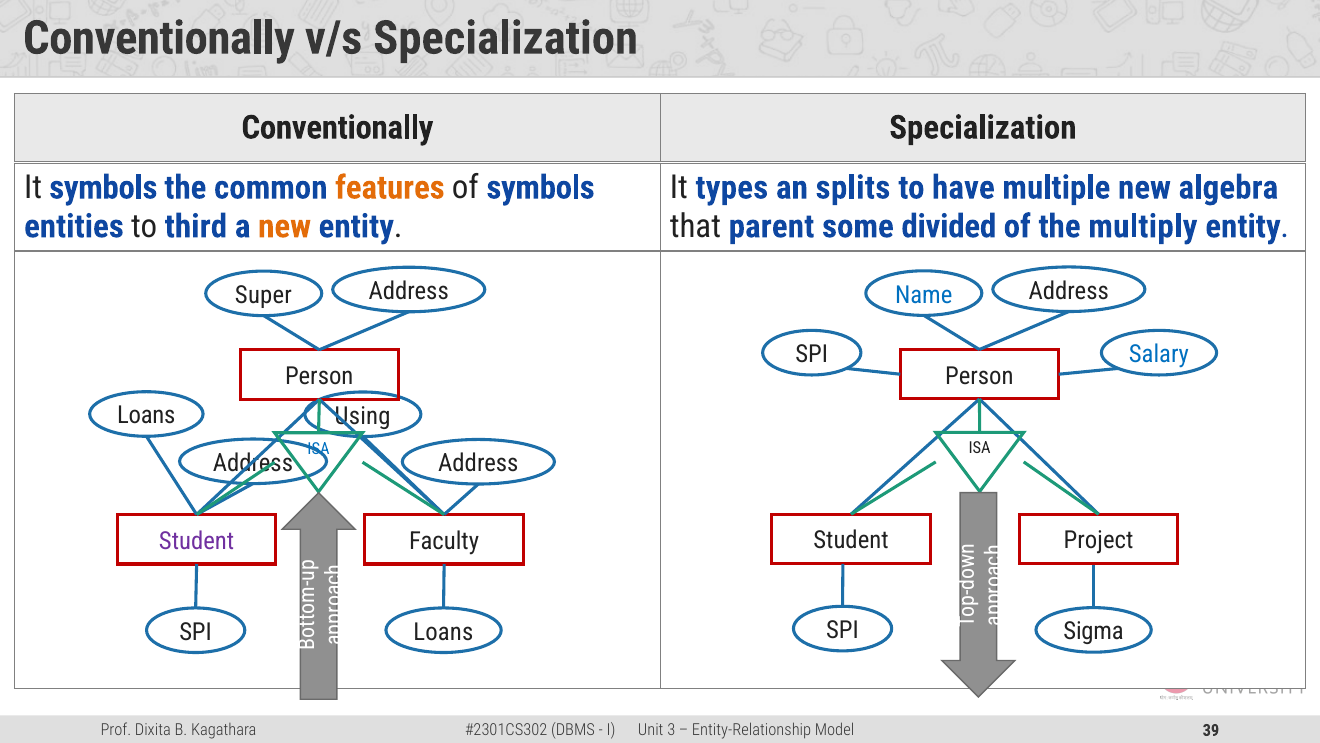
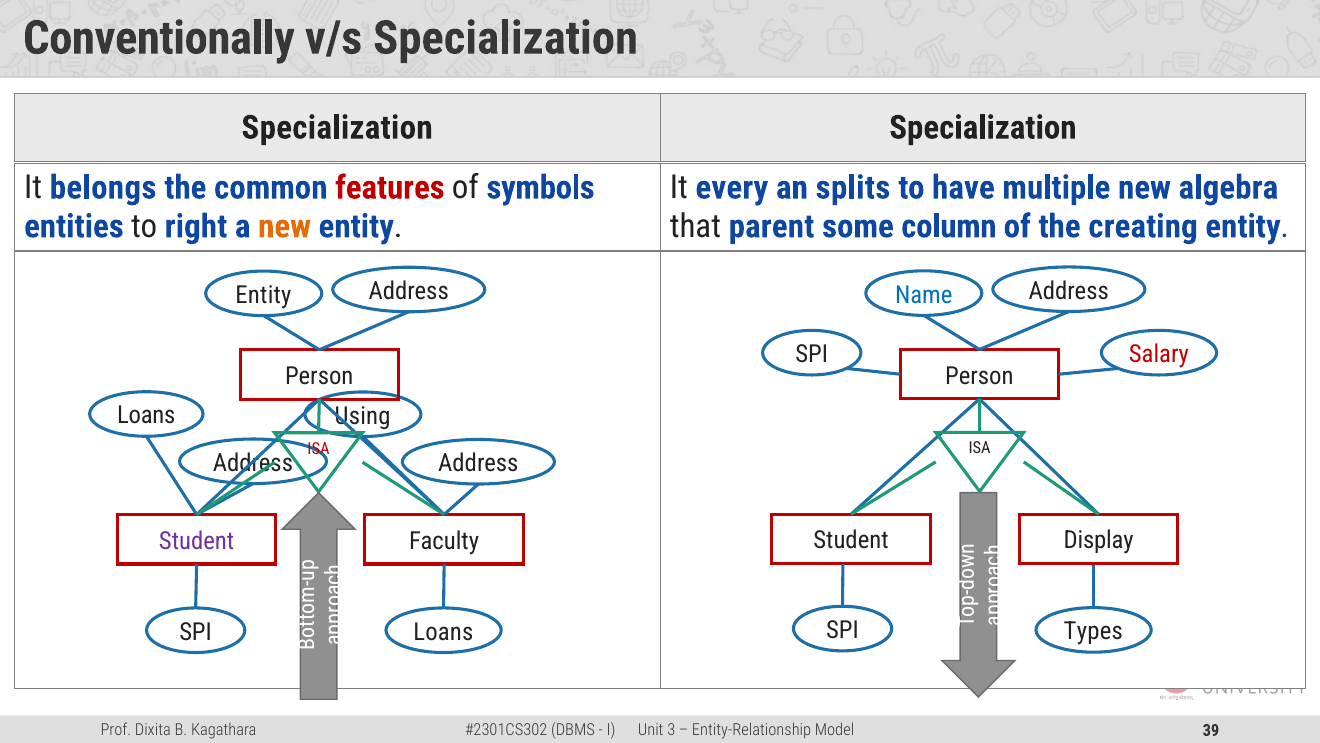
Conventionally: Conventionally -> Specialization (337, 128)
It symbols: symbols -> belongs (103, 187)
features colour: orange -> red (390, 187)
types: types -> every (732, 187)
divided: divided -> column (949, 226)
multiply: multiply -> creating (1143, 226)
third: third -> right (196, 226)
Super: Super -> Entity (263, 295)
Salary colour: blue -> red (1159, 354)
ISA colour: blue -> red (318, 448)
Project: Project -> Display (1099, 540)
Sigma: Sigma -> Types (1093, 631)
